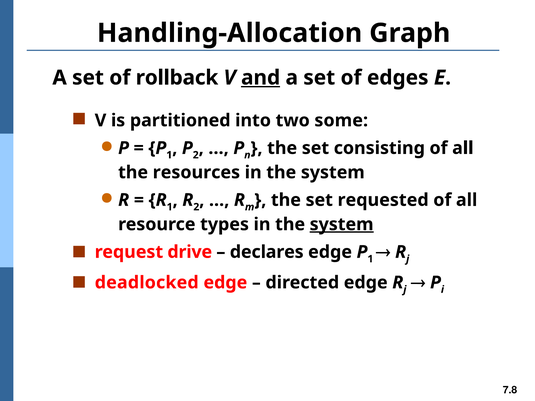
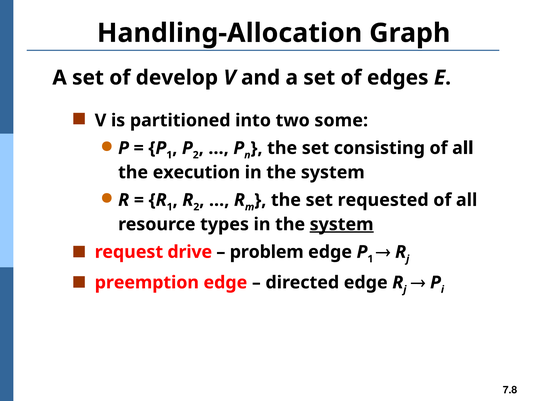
rollback: rollback -> develop (177, 78)
and underline: present -> none (261, 78)
resources: resources -> execution (196, 172)
declares: declares -> problem (267, 252)
deadlocked: deadlocked -> preemption (147, 283)
